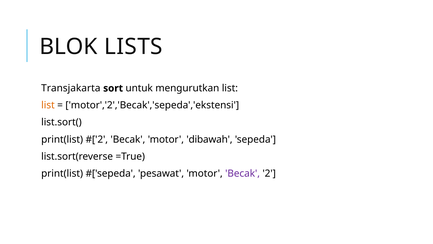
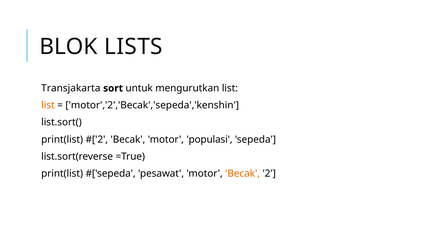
motor','2','Becak','sepeda','ekstensi: motor','2','Becak','sepeda','ekstensi -> motor','2','Becak','sepeda','kenshin (152, 105)
dibawah: dibawah -> populasi (210, 139)
Becak colour: purple -> orange (243, 173)
